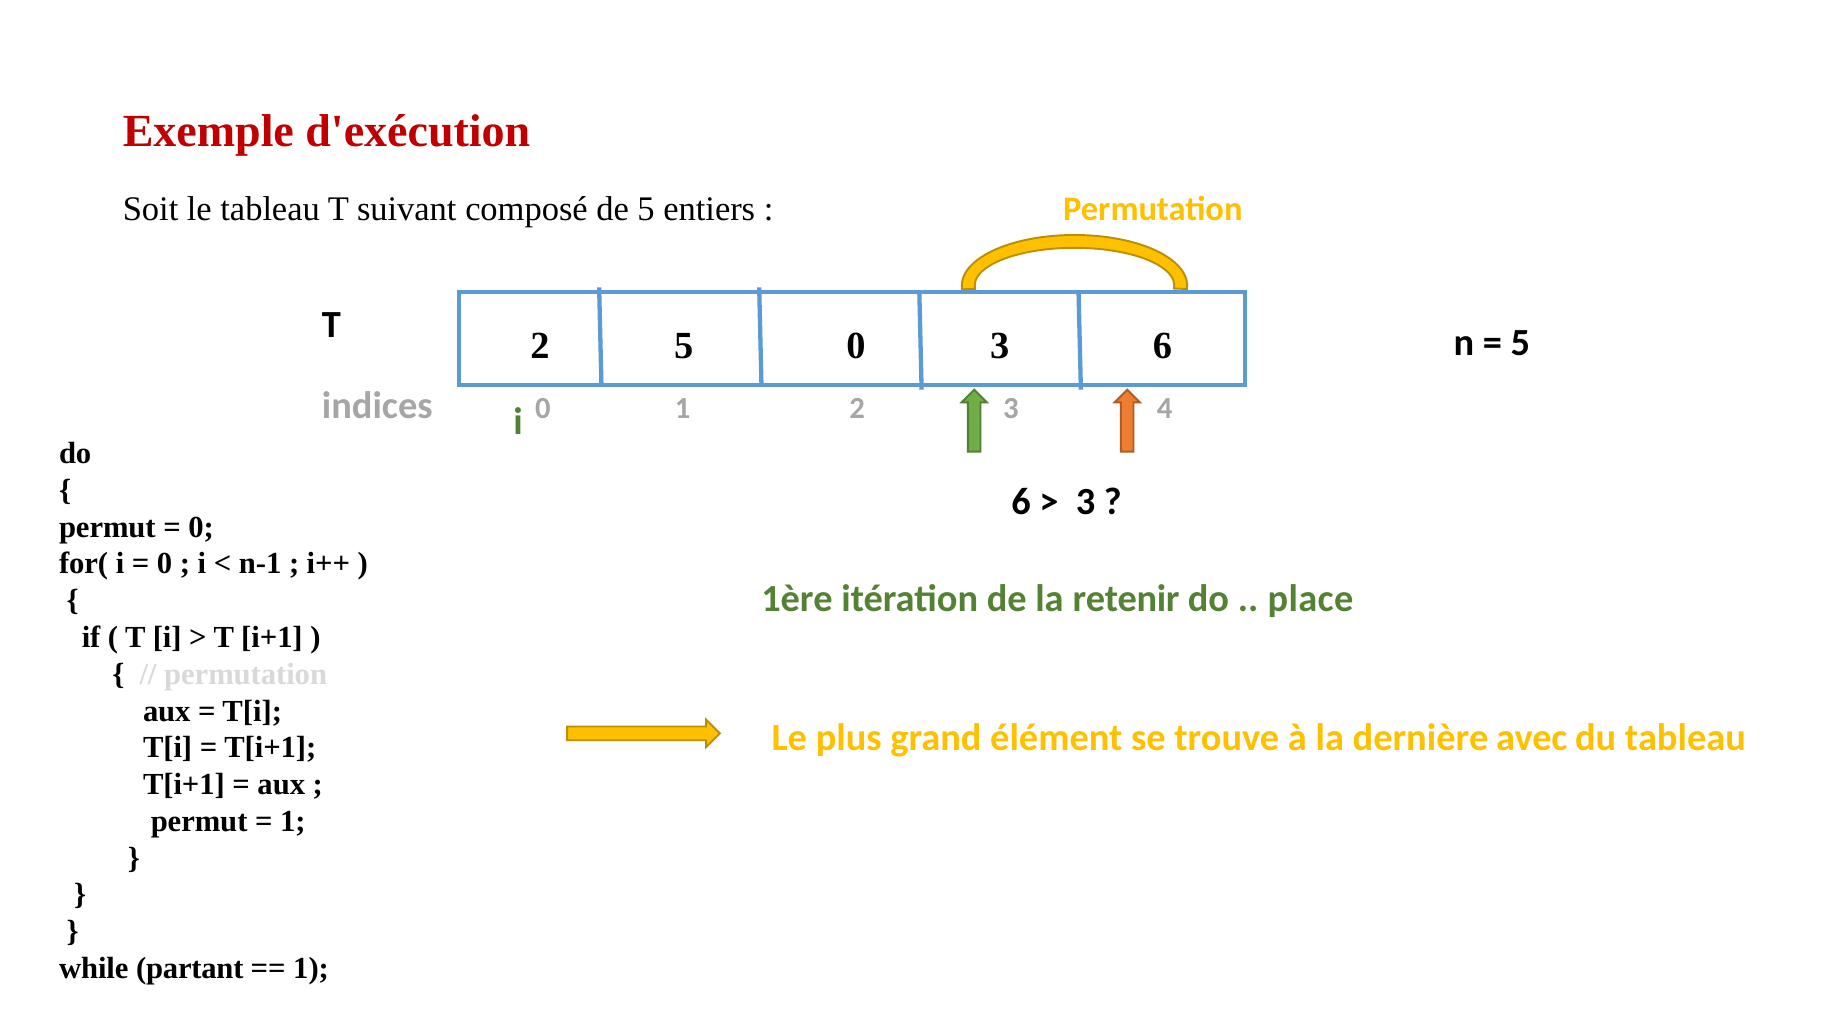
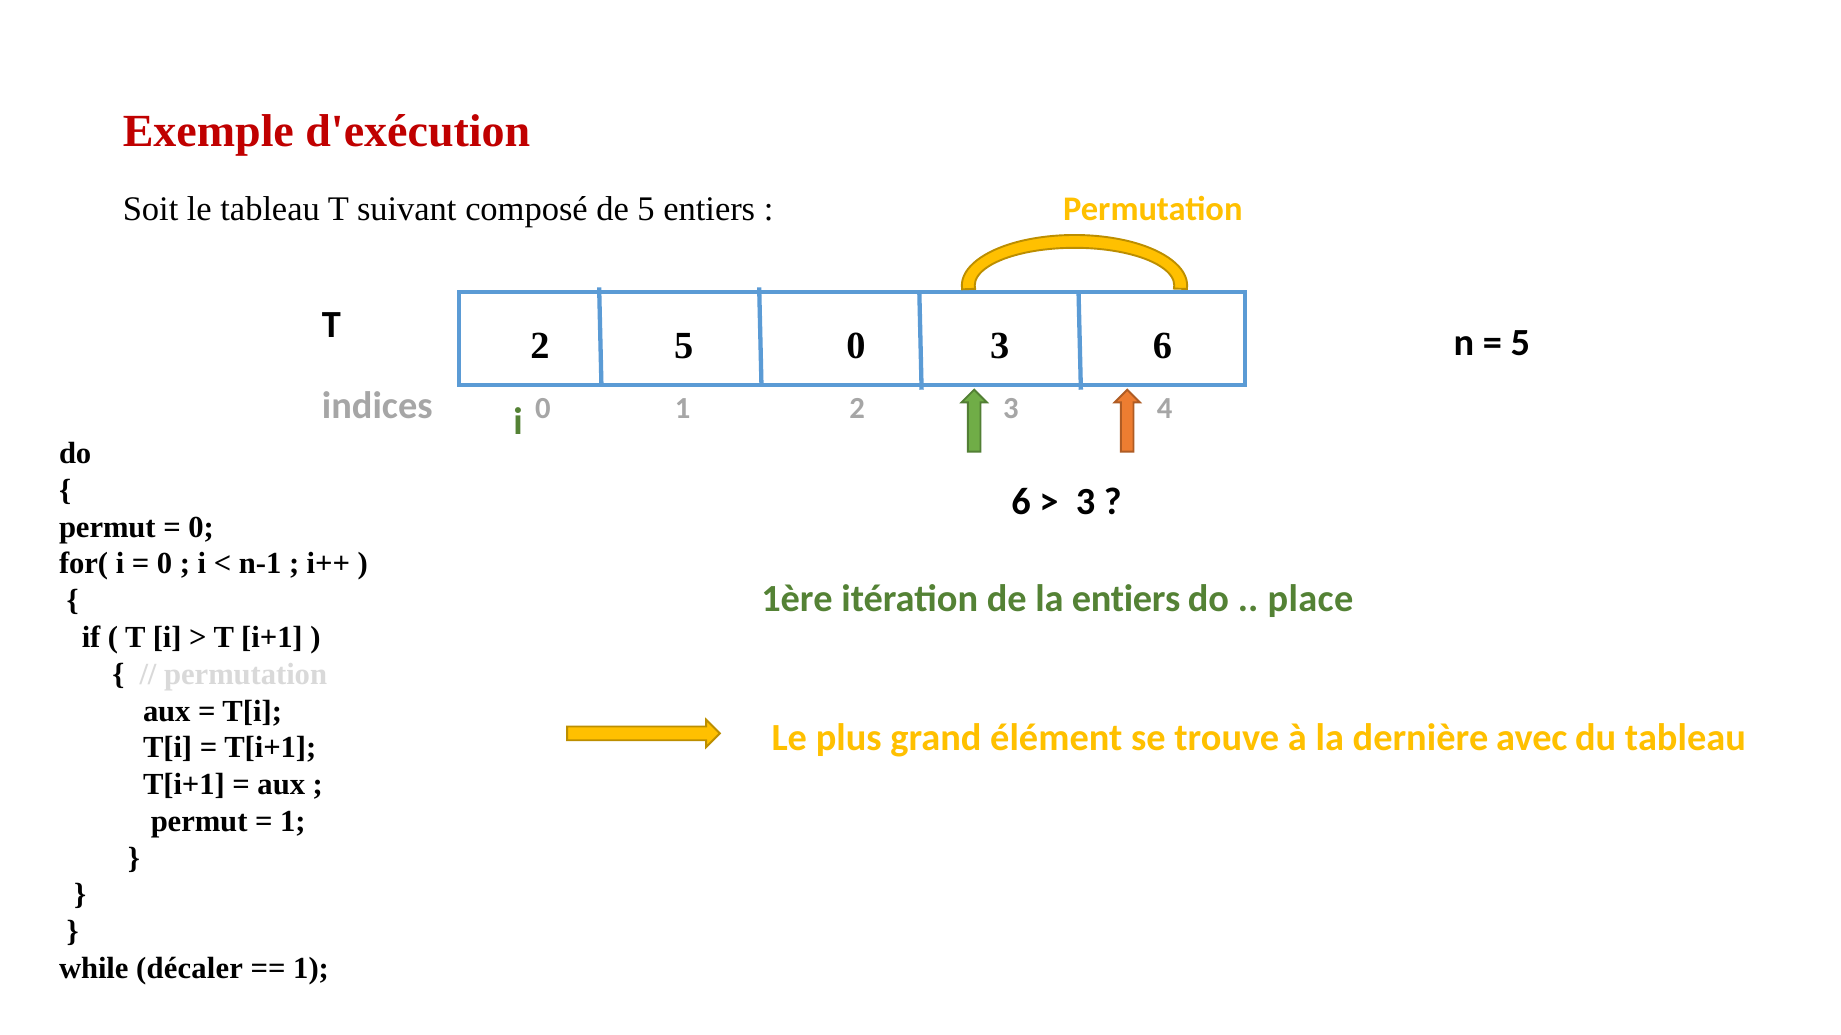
la retenir: retenir -> entiers (1126, 599)
partant: partant -> décaler (190, 969)
